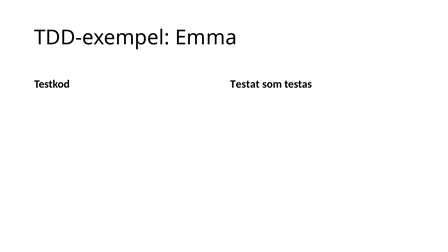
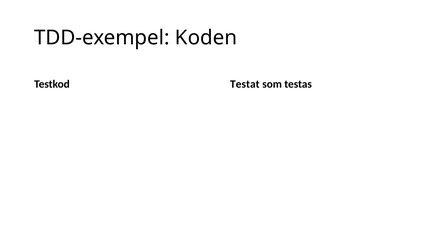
Emma: Emma -> Koden (206, 38)
